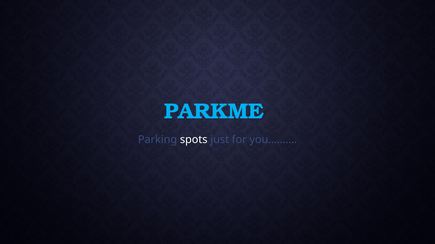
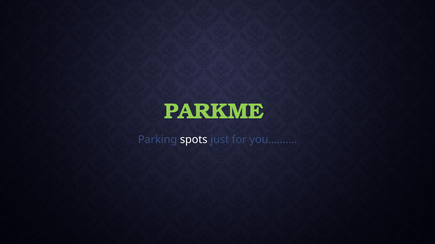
PARKME colour: light blue -> light green (214, 112)
